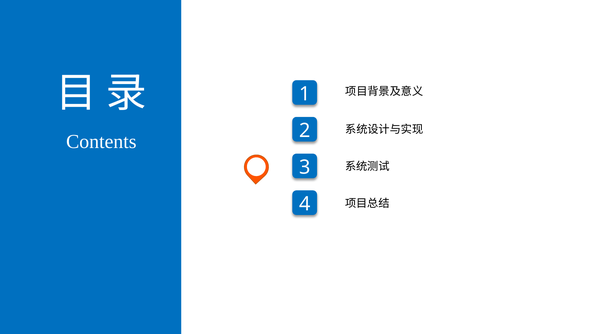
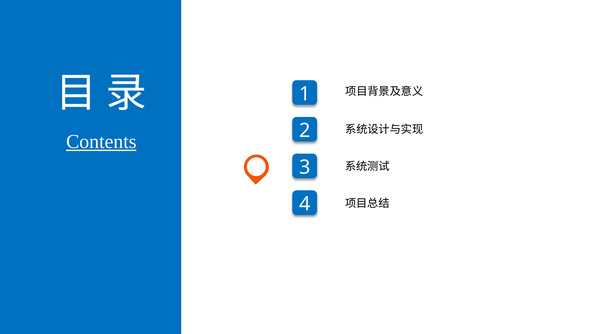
Contents underline: none -> present (101, 142)
